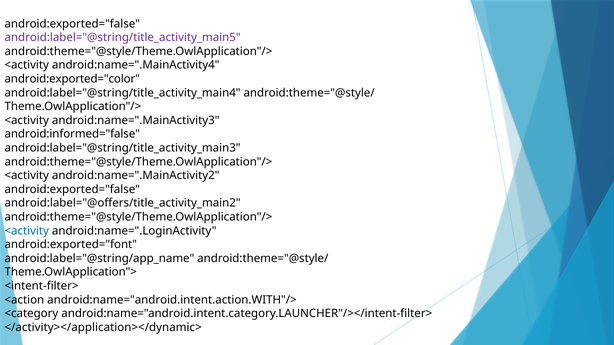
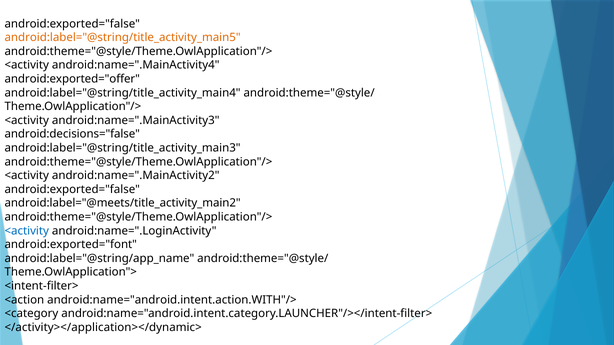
android:label="@string/title_activity_main5 colour: purple -> orange (123, 38)
android:exported="color: android:exported="color -> android:exported="offer (72, 79)
android:informed="false: android:informed="false -> android:decisions="false (72, 134)
android:label="@offers/title_activity_main2: android:label="@offers/title_activity_main2 -> android:label="@meets/title_activity_main2 (123, 203)
